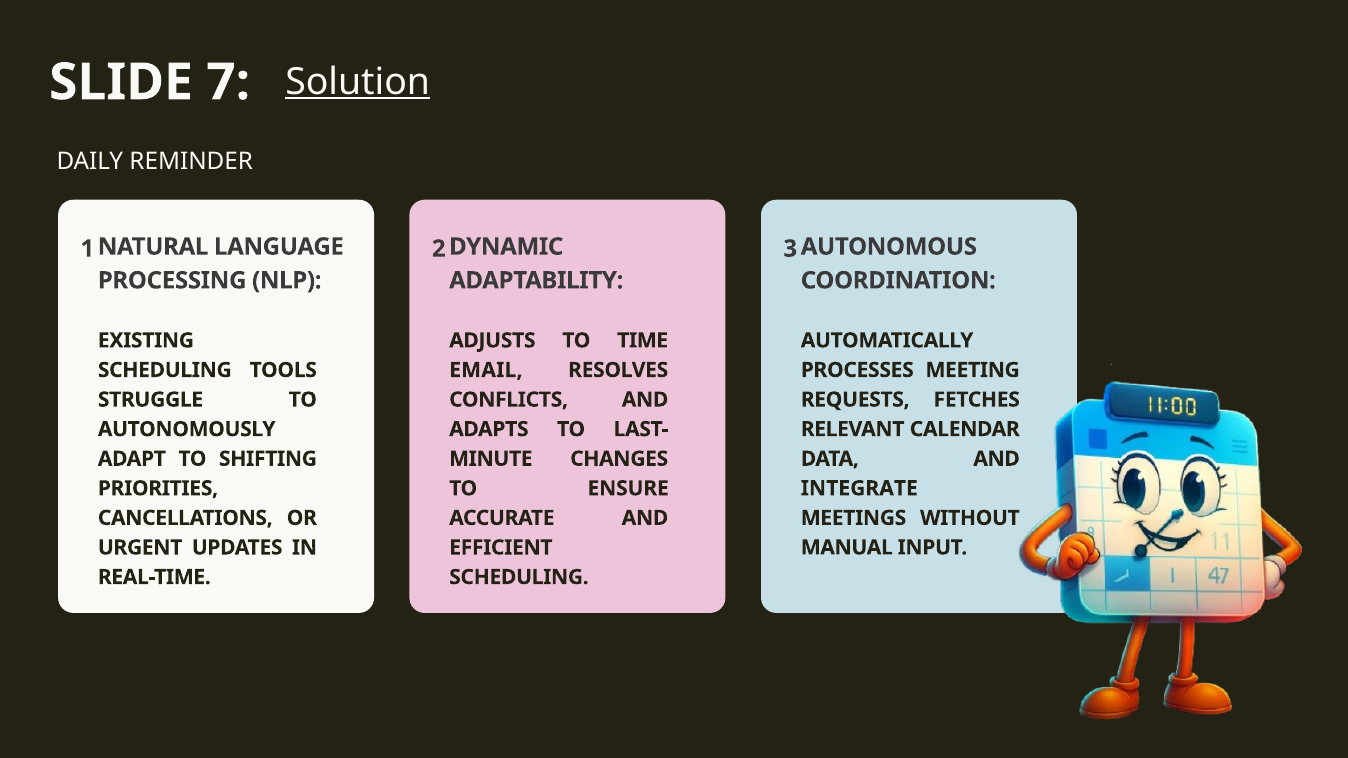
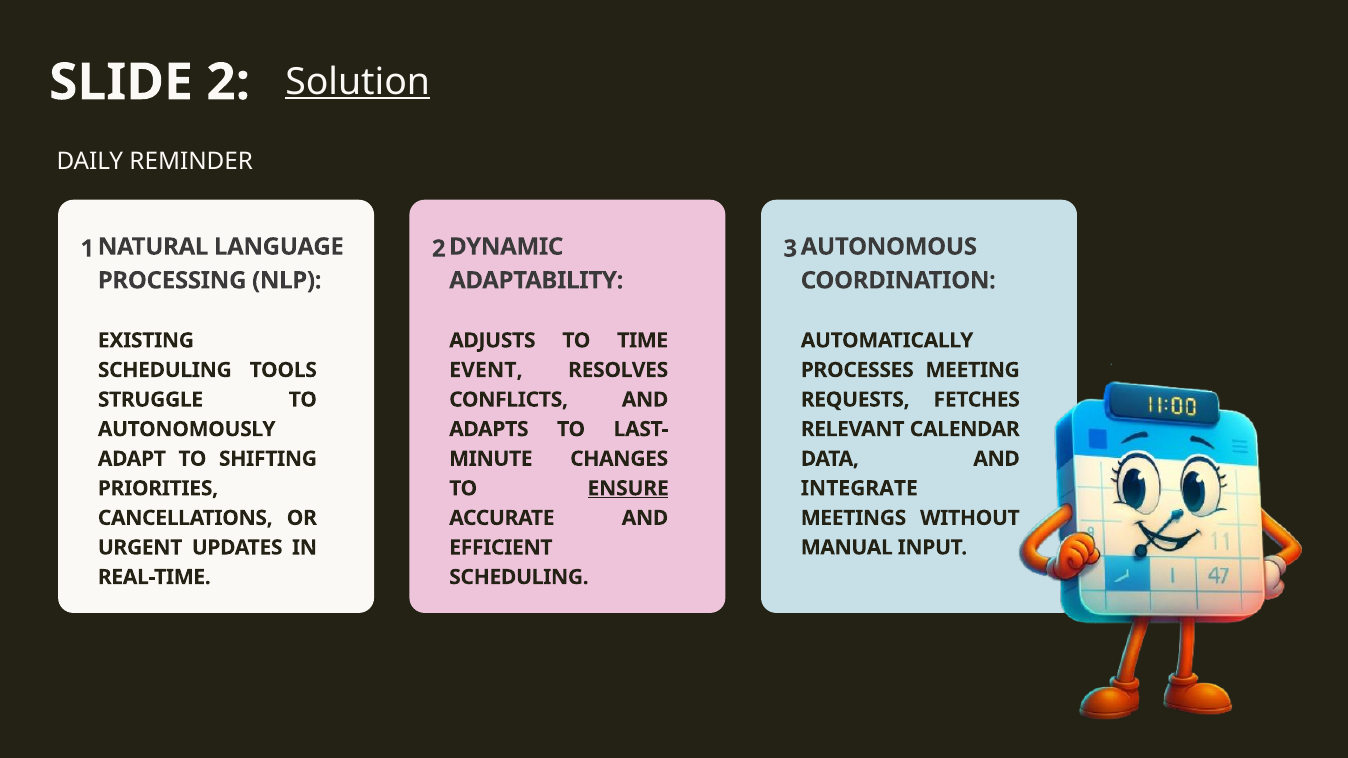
SLIDE 7: 7 -> 2 (228, 82)
EMAIL: EMAIL -> EVENT (486, 370)
ENSURE underline: none -> present (628, 489)
